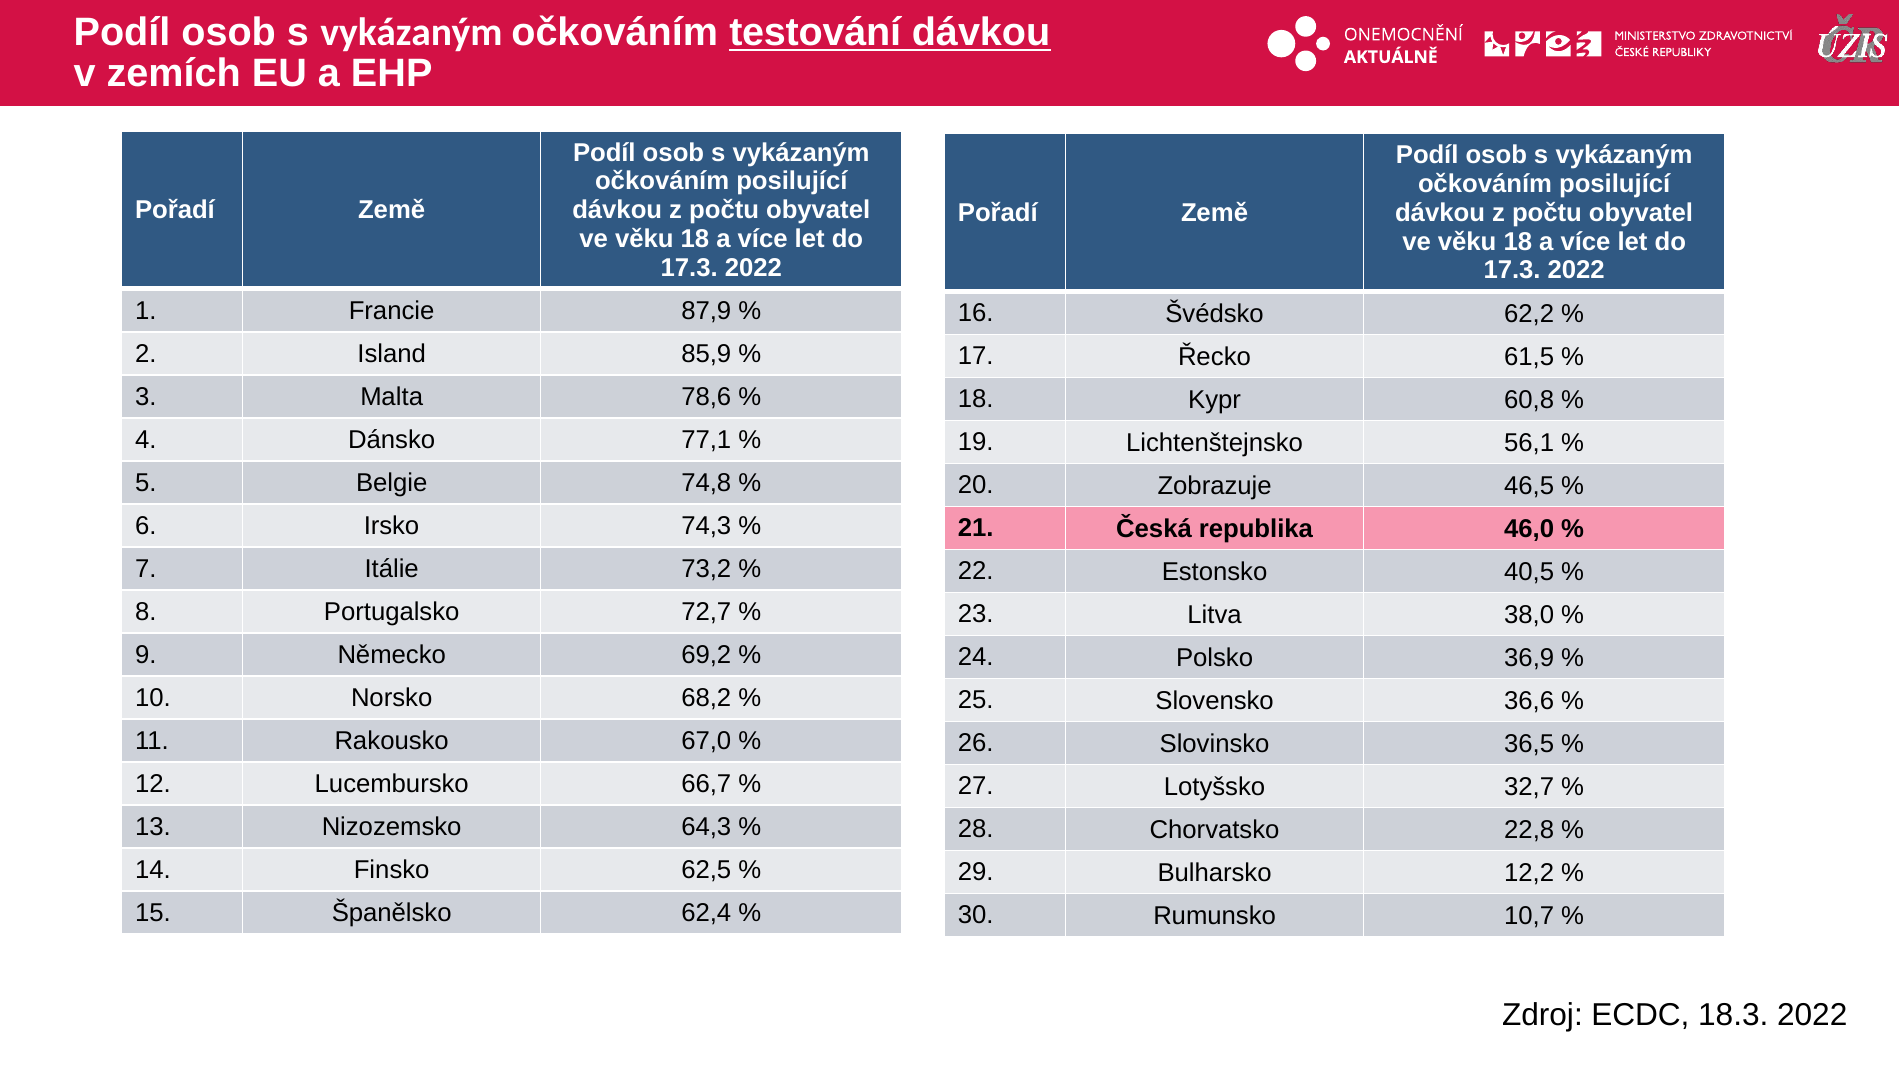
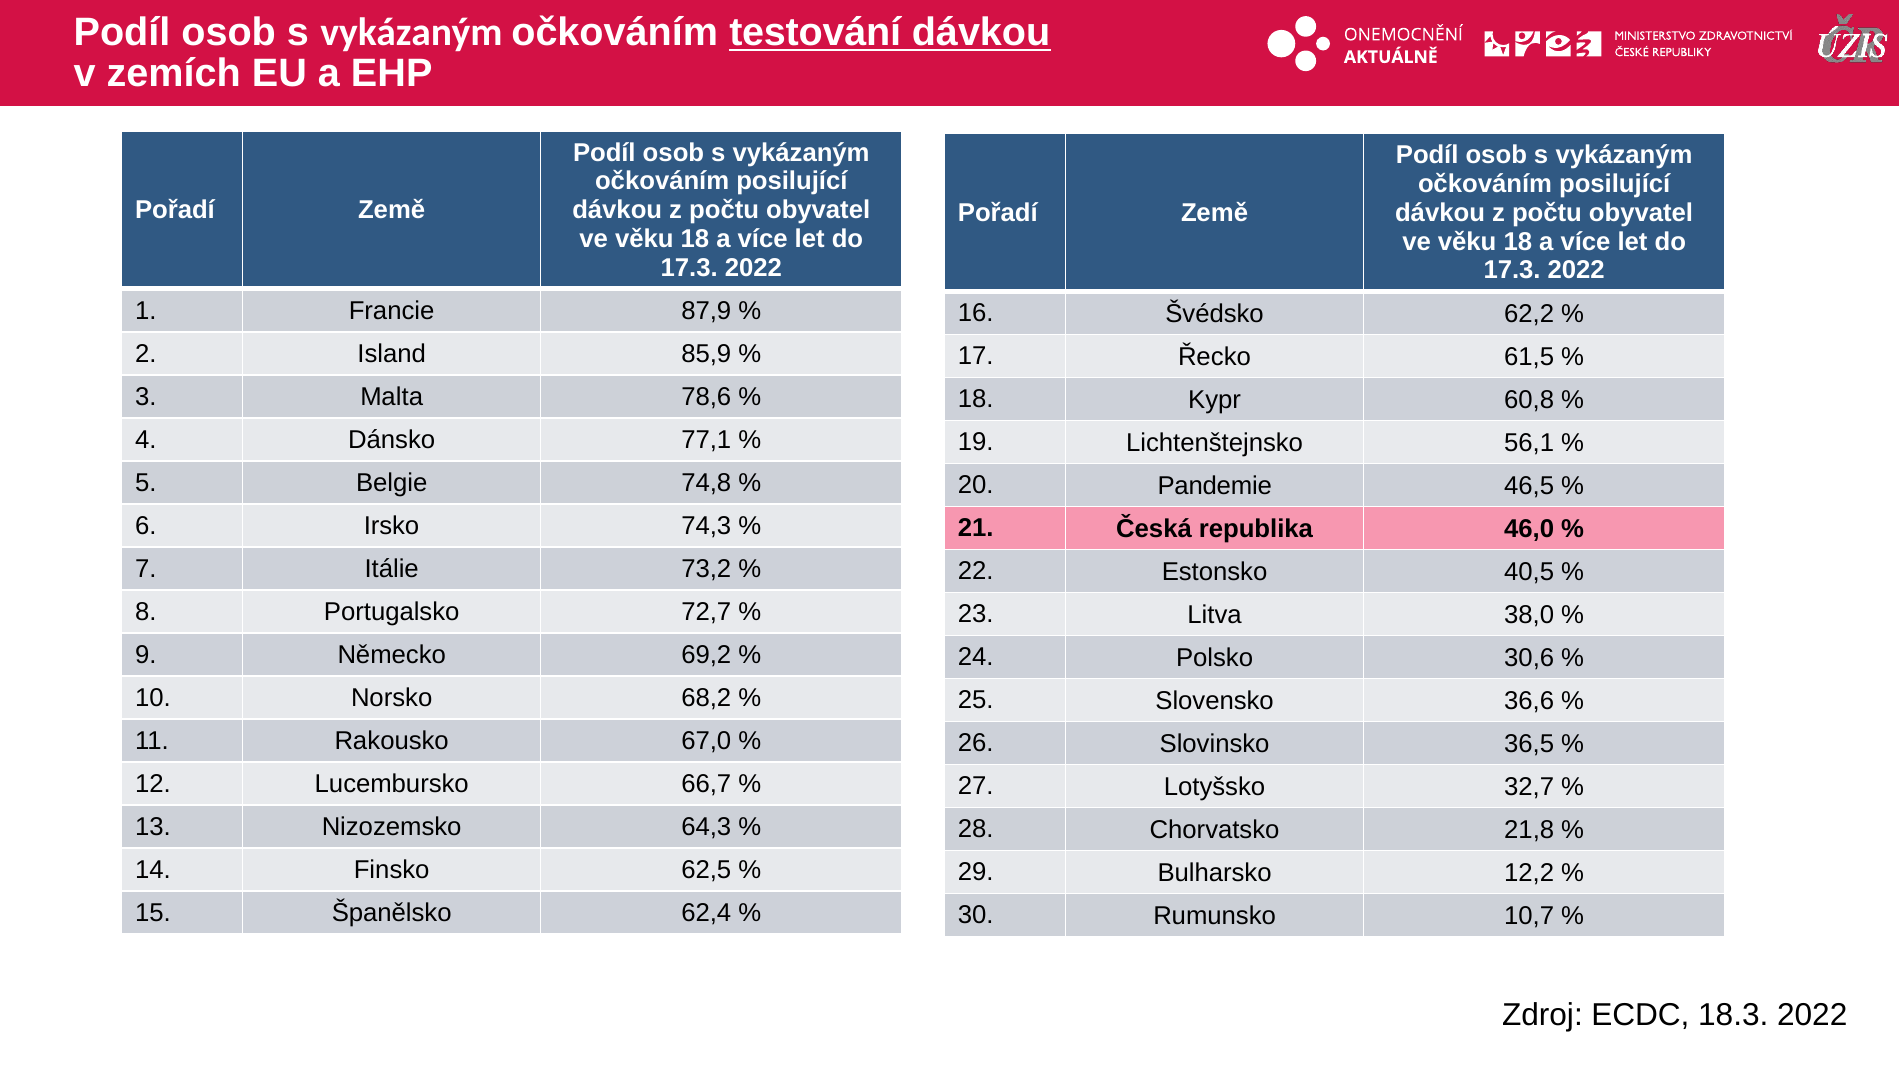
Zobrazuje: Zobrazuje -> Pandemie (1215, 486)
36,9: 36,9 -> 30,6 (1529, 658)
22,8: 22,8 -> 21,8 (1529, 830)
